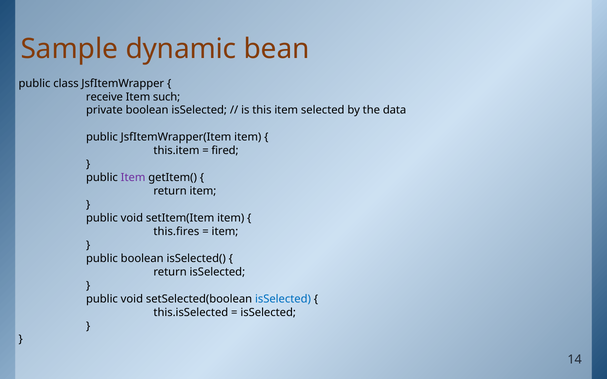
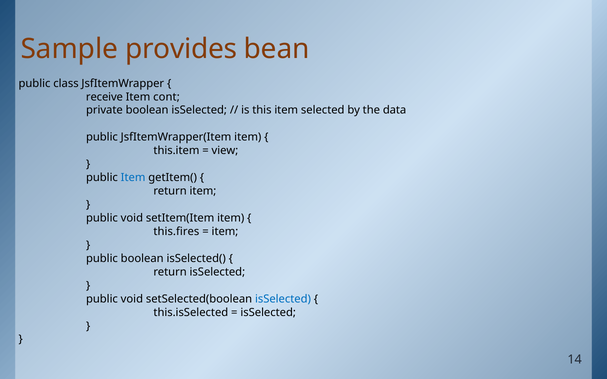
dynamic: dynamic -> provides (181, 49)
such: such -> cont (166, 97)
fired: fired -> view (225, 151)
Item colour: purple -> blue (133, 178)
